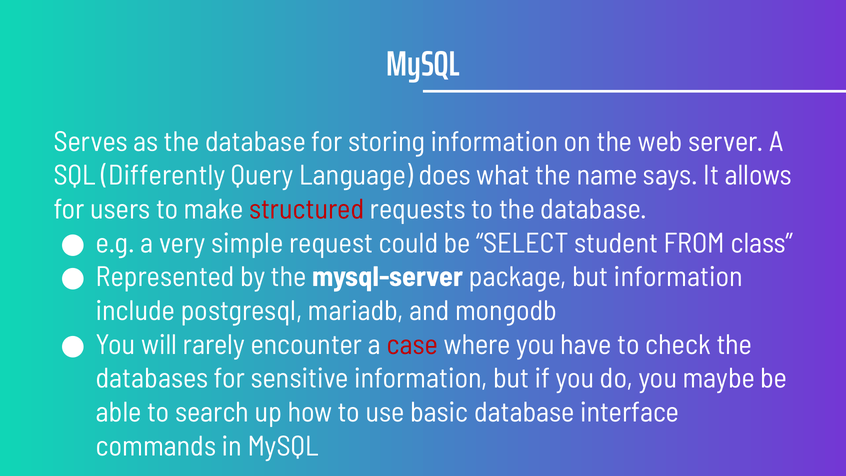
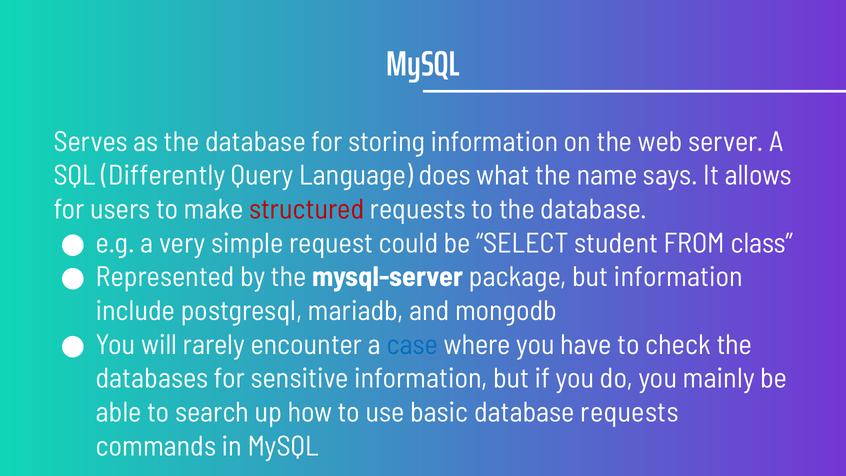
case colour: red -> blue (412, 345)
maybe: maybe -> mainly (719, 379)
database interface: interface -> requests (630, 412)
